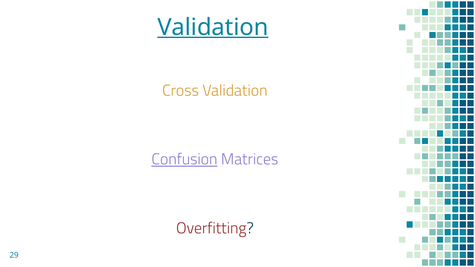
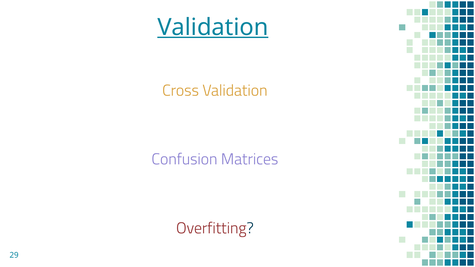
Confusion underline: present -> none (184, 160)
